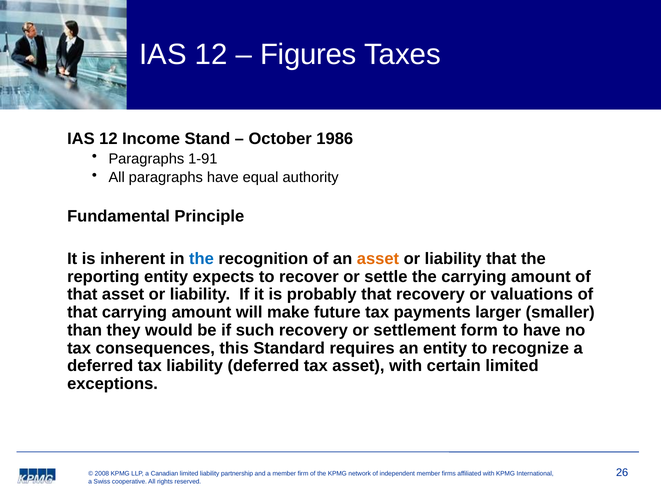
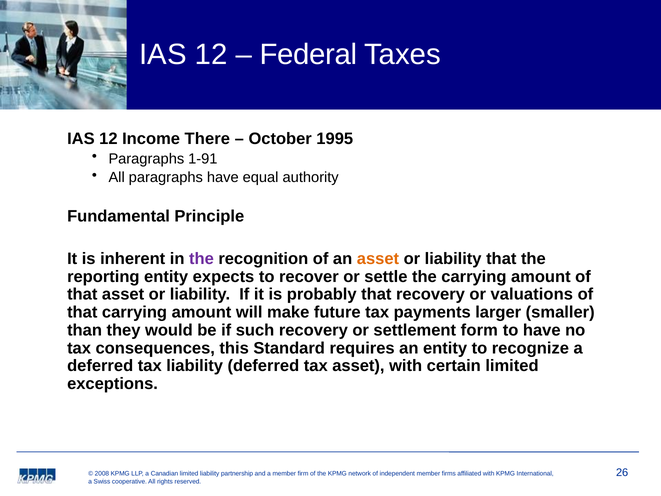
Figures: Figures -> Federal (308, 54)
Stand: Stand -> There (207, 139)
1986: 1986 -> 1995 (335, 139)
the colour: blue -> purple (201, 259)
